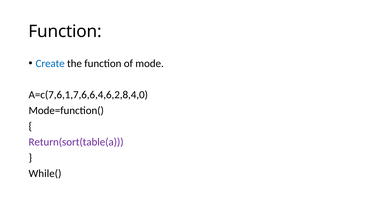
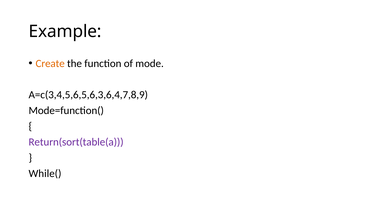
Function: Function -> Example (65, 32)
Create colour: blue -> orange (50, 63)
A=c(7,6,1,7,6,6,4,6,2,8,4,0: A=c(7,6,1,7,6,6,4,6,2,8,4,0 -> A=c(3,4,5,6,5,6,3,6,4,7,8,9 (88, 95)
